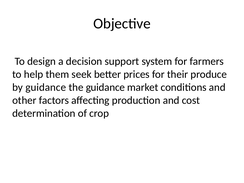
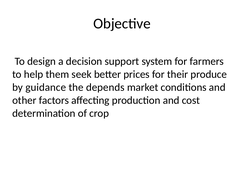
the guidance: guidance -> depends (105, 87)
